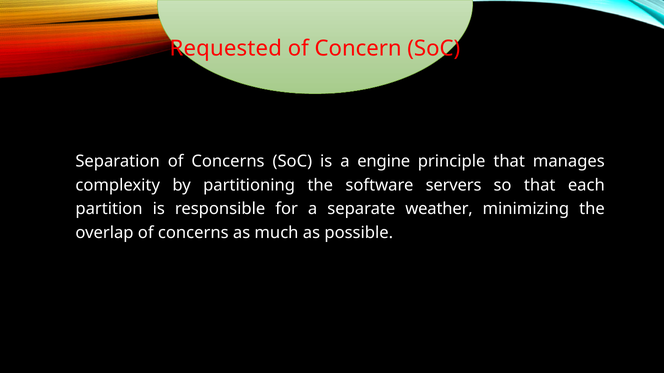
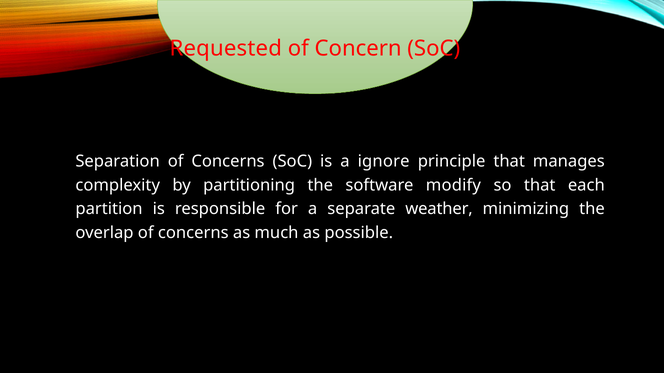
engine: engine -> ignore (384, 161)
servers: servers -> modify (453, 185)
